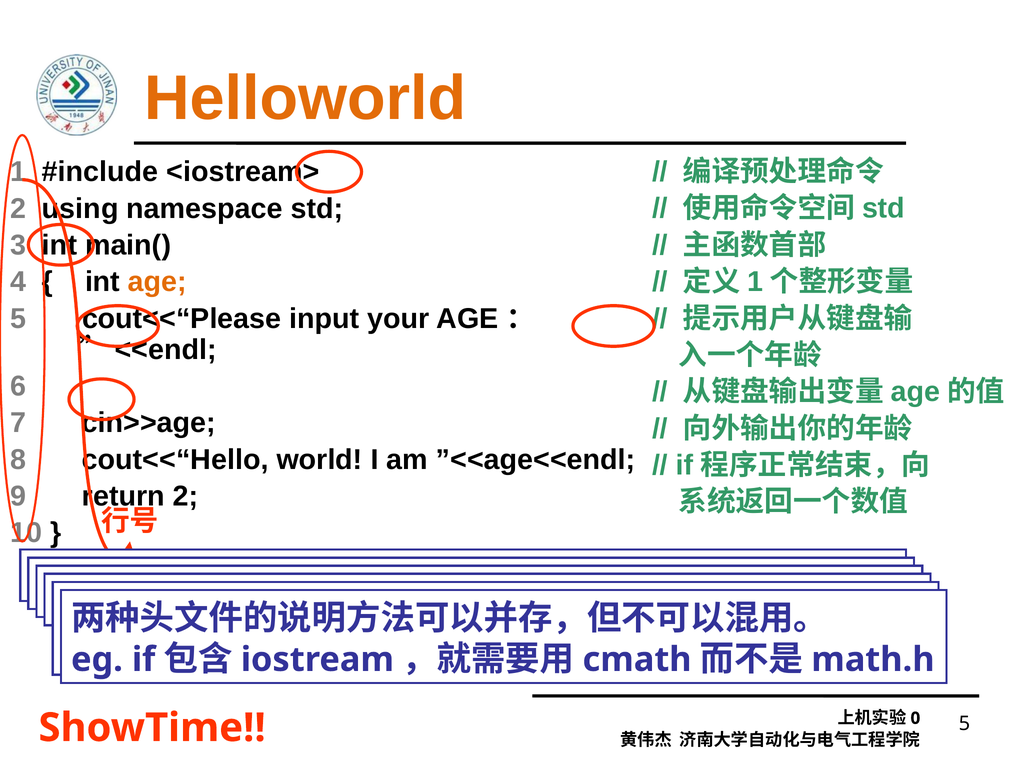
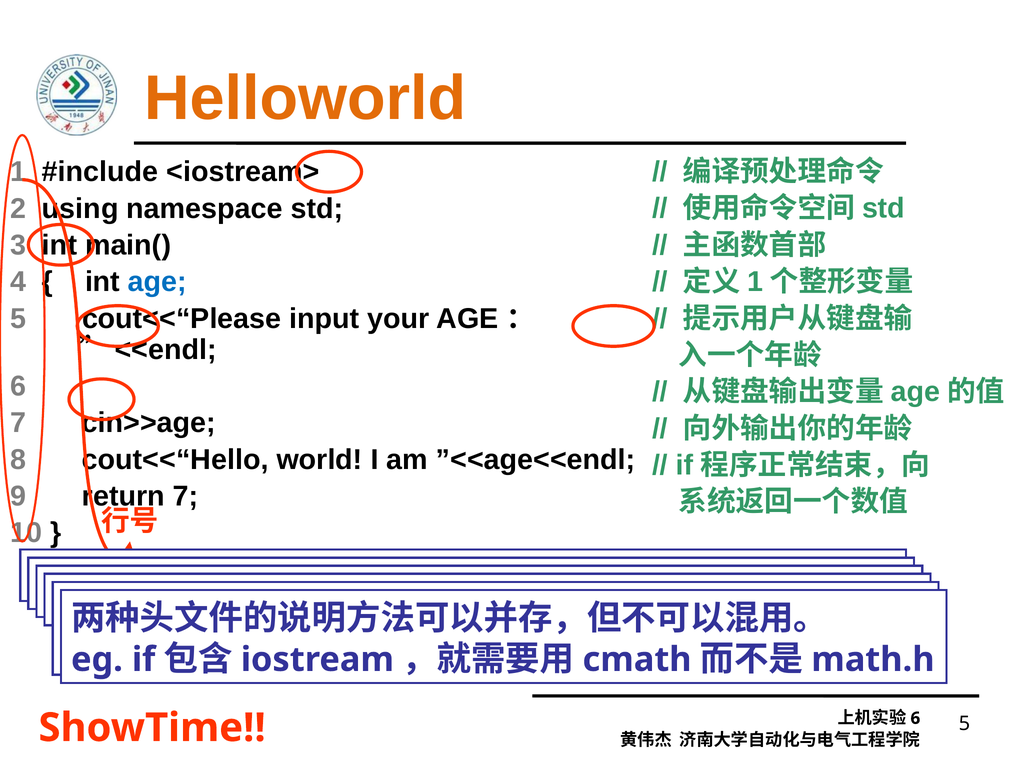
age colour: orange -> blue (157, 282)
return 2: 2 -> 7 (186, 496)
0: 0 -> 6 (915, 718)
